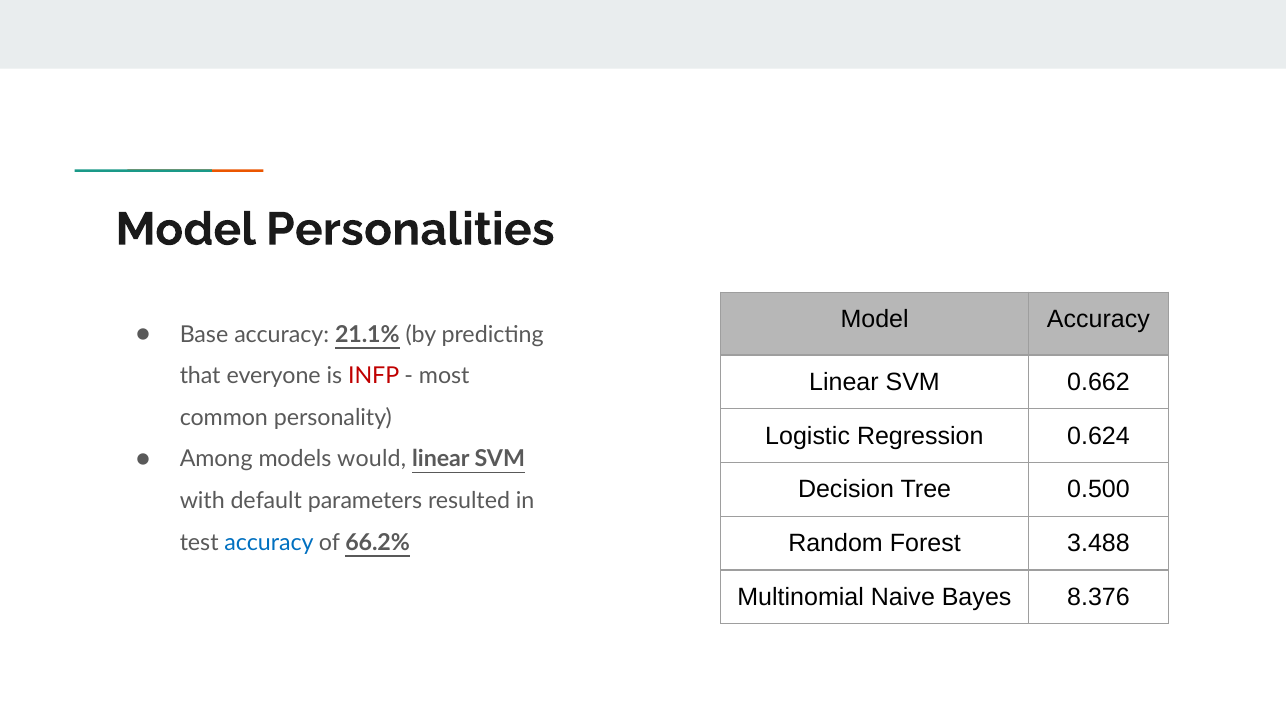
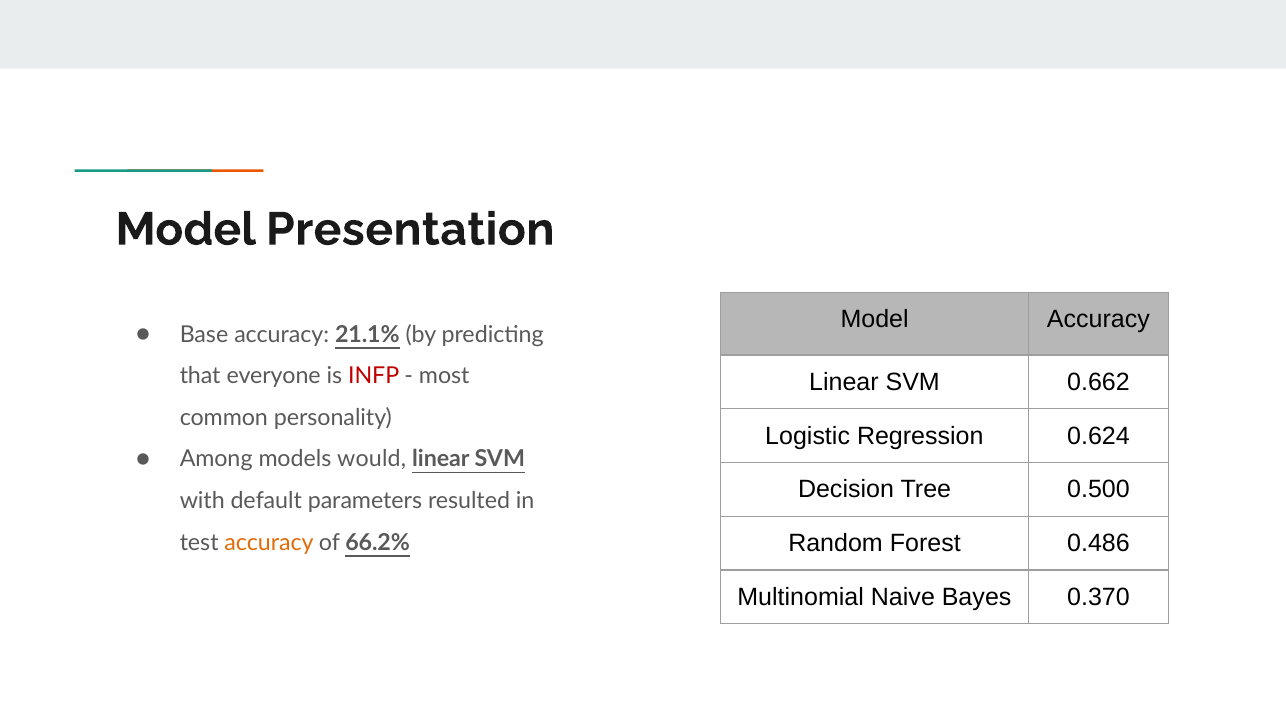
Personalities: Personalities -> Presentation (410, 230)
3.488: 3.488 -> 0.486 (1098, 544)
accuracy colour: blue -> orange (269, 543)
8.376: 8.376 -> 0.370 (1098, 598)
